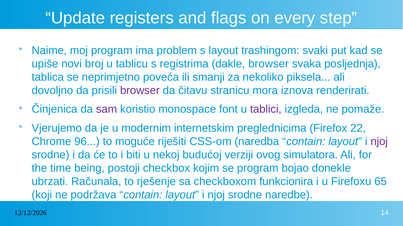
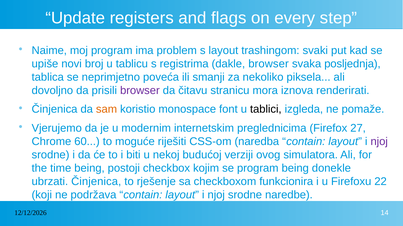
sam colour: purple -> orange (107, 110)
tablici colour: purple -> black (266, 110)
22: 22 -> 27 (358, 128)
96: 96 -> 60 (87, 142)
program bojao: bojao -> being (295, 169)
ubrzati Računala: Računala -> Činjenica (96, 182)
65: 65 -> 22 (381, 182)
